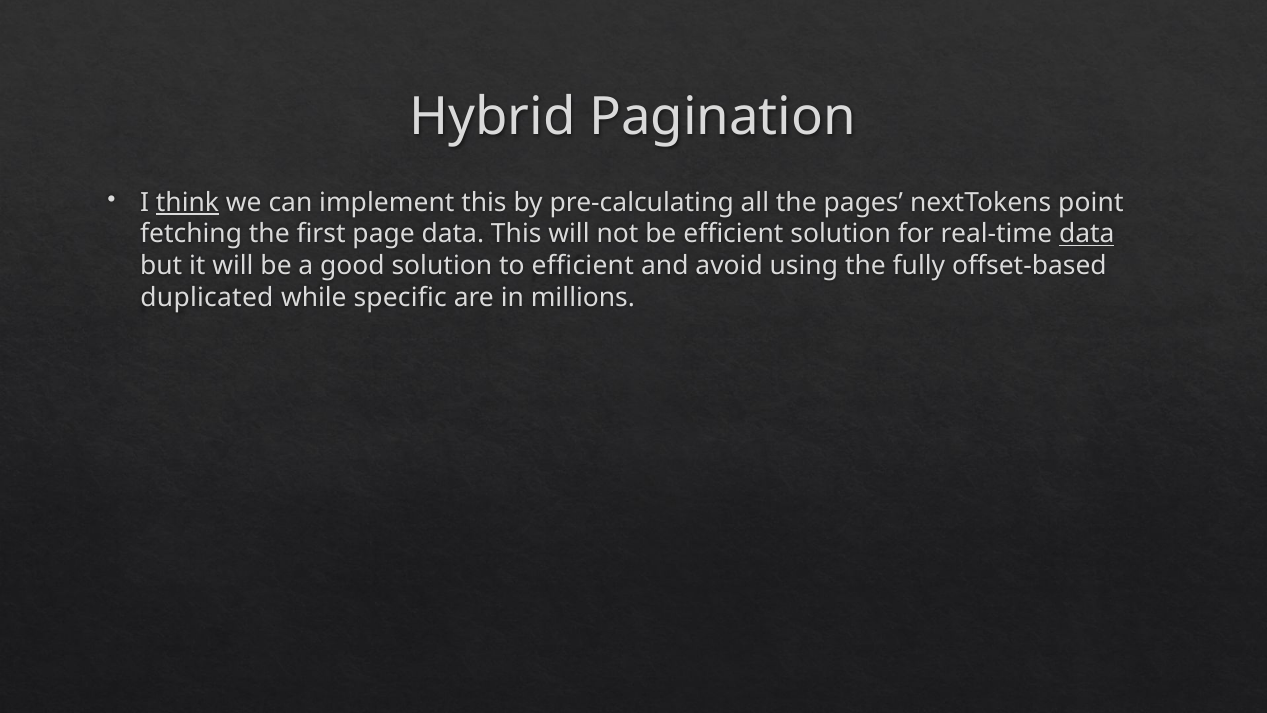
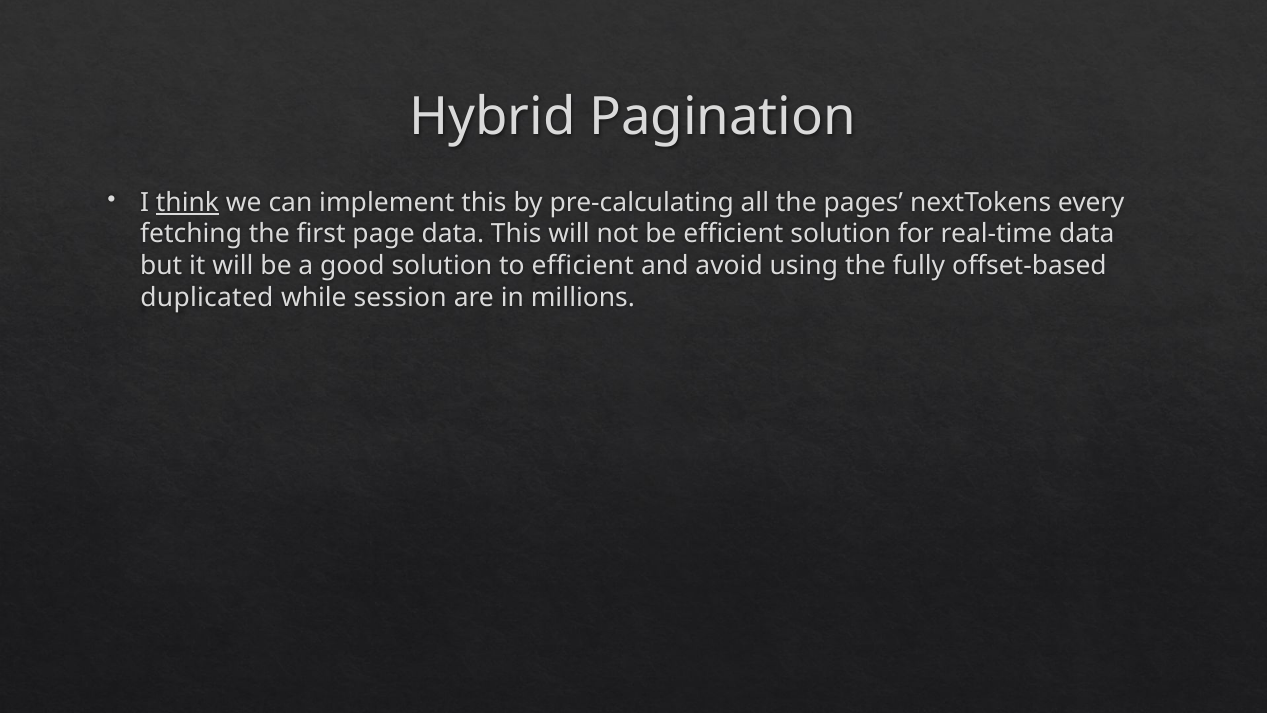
point: point -> every (1091, 202)
data underline: present -> none (1087, 234)
specific: specific -> session (400, 298)
